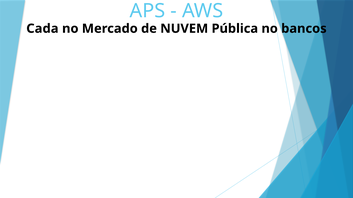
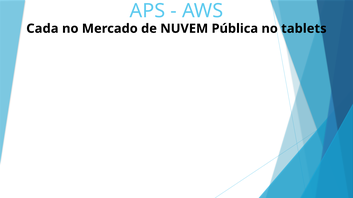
bancos: bancos -> tablets (304, 29)
